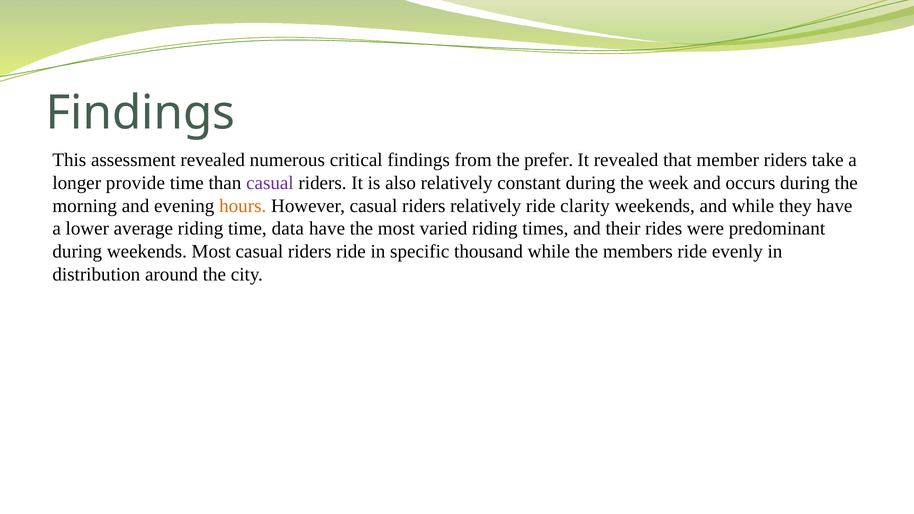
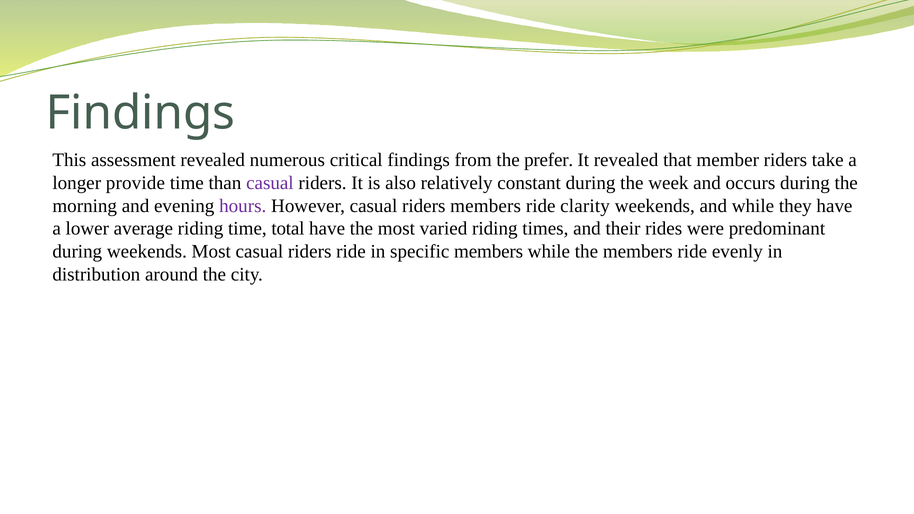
hours colour: orange -> purple (243, 206)
riders relatively: relatively -> members (486, 206)
data: data -> total (288, 229)
specific thousand: thousand -> members (489, 252)
